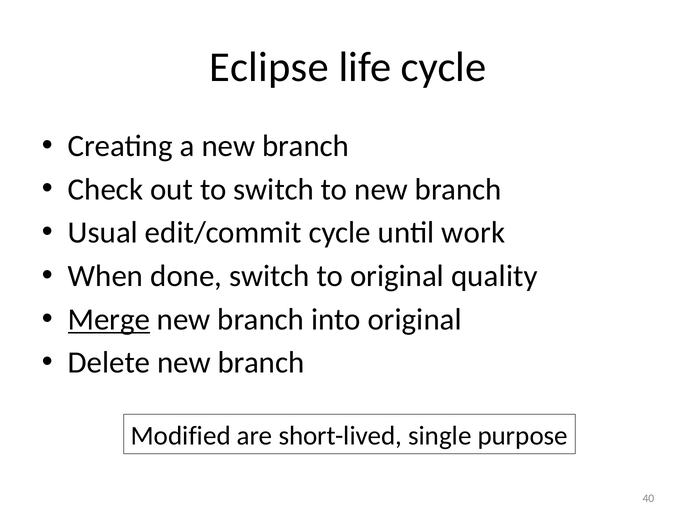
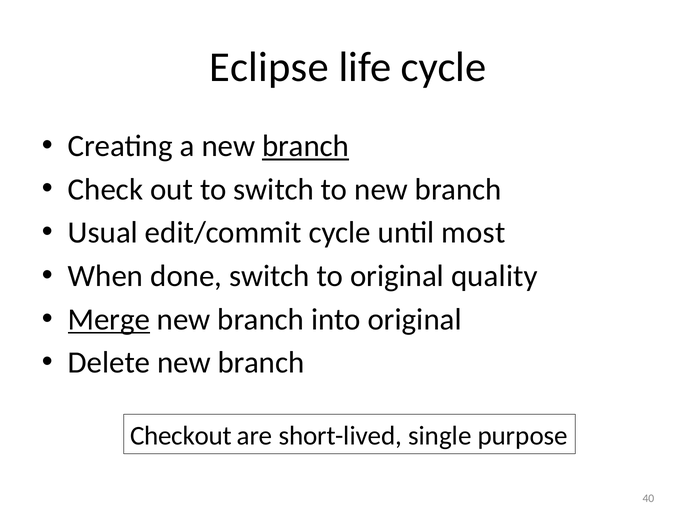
branch underline: none -> present (306, 146)
work: work -> most (473, 233)
Modified: Modified -> Checkout (181, 436)
